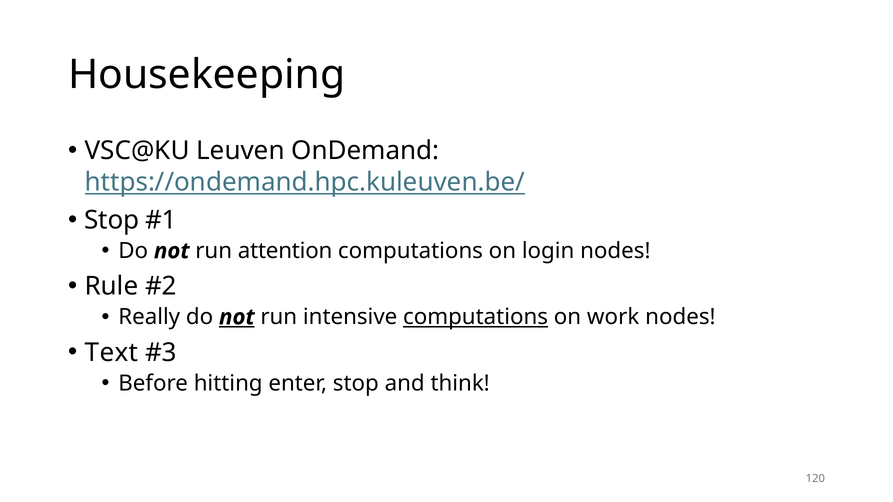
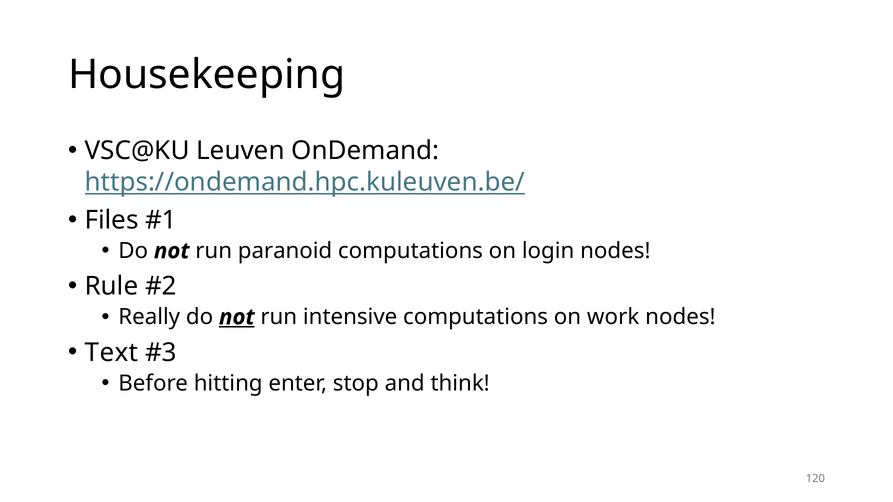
Stop: Stop -> Files (112, 220)
attention: attention -> paranoid (285, 251)
computations underline: present -> none (476, 317)
